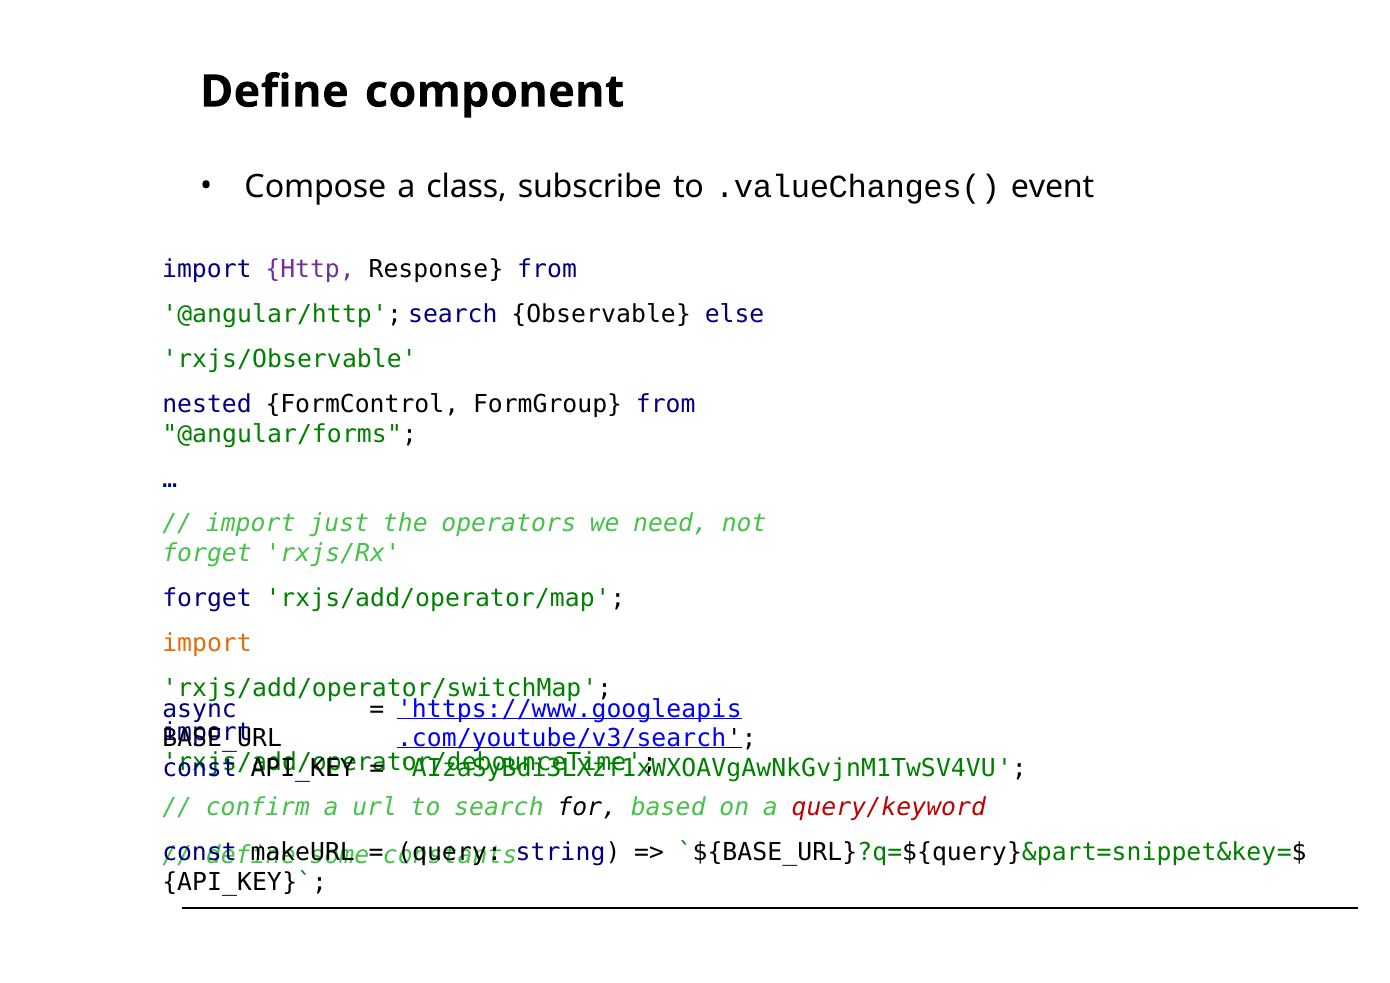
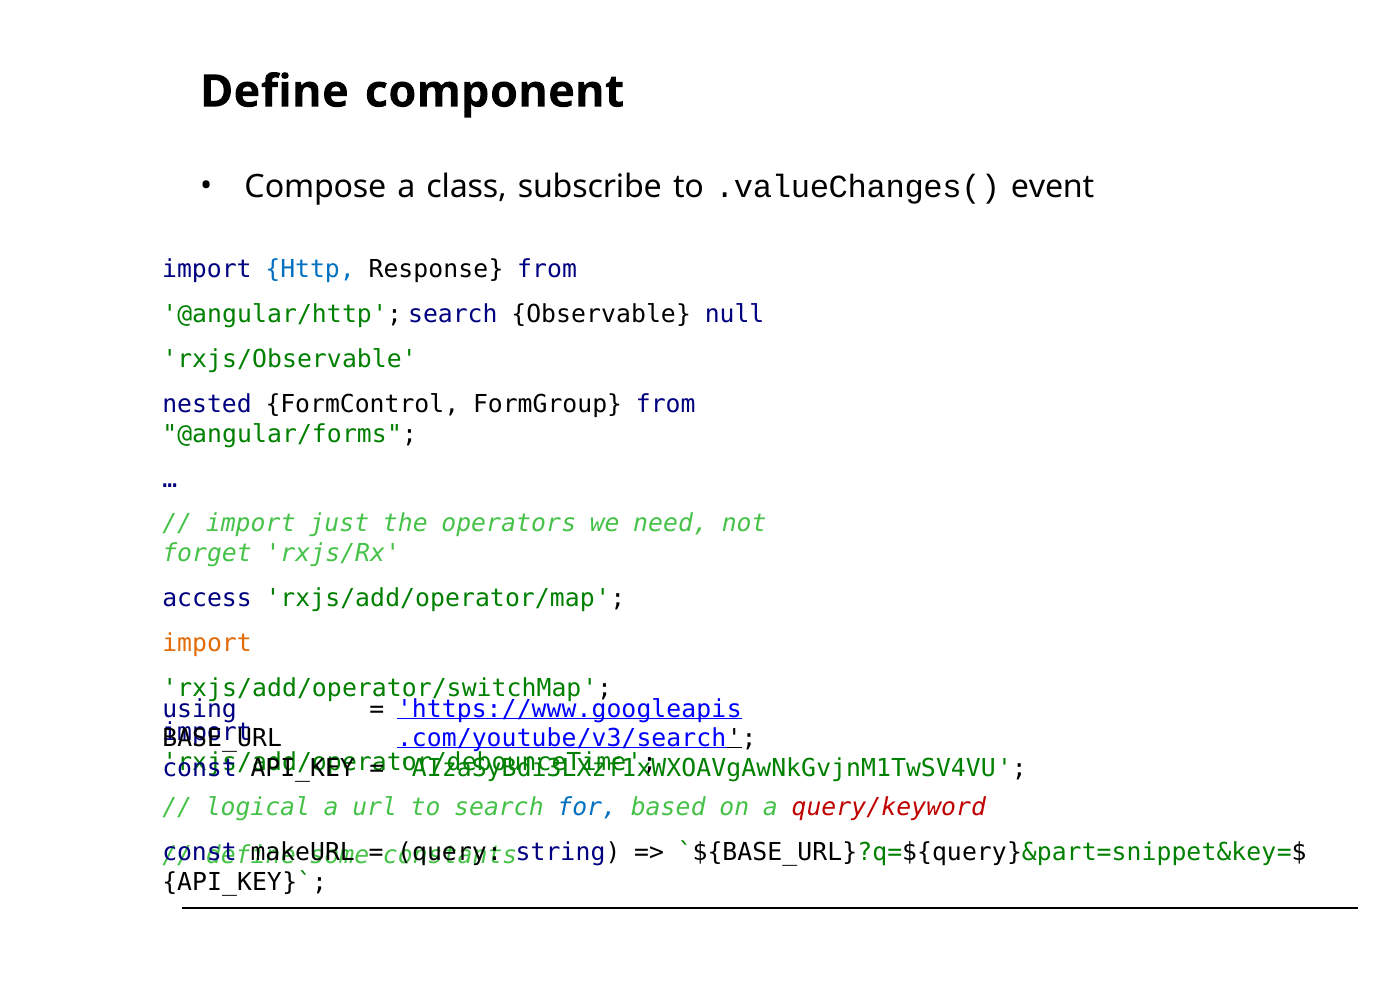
Http colour: purple -> blue (310, 270)
else: else -> null (735, 315)
forget: forget -> access (207, 598)
async: async -> using (200, 709)
confirm: confirm -> logical (258, 808)
for colour: black -> blue (587, 808)
